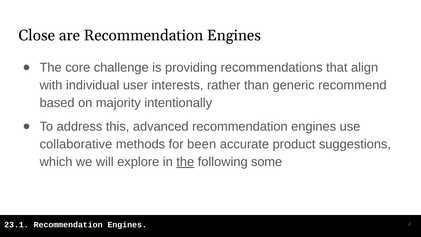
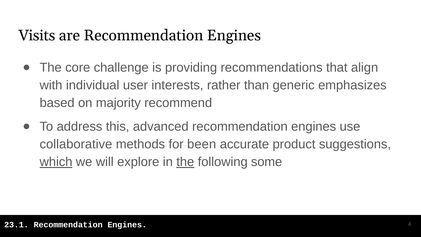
Close: Close -> Visits (37, 35)
recommend: recommend -> emphasizes (352, 85)
intentionally: intentionally -> recommend (178, 103)
which underline: none -> present (56, 162)
